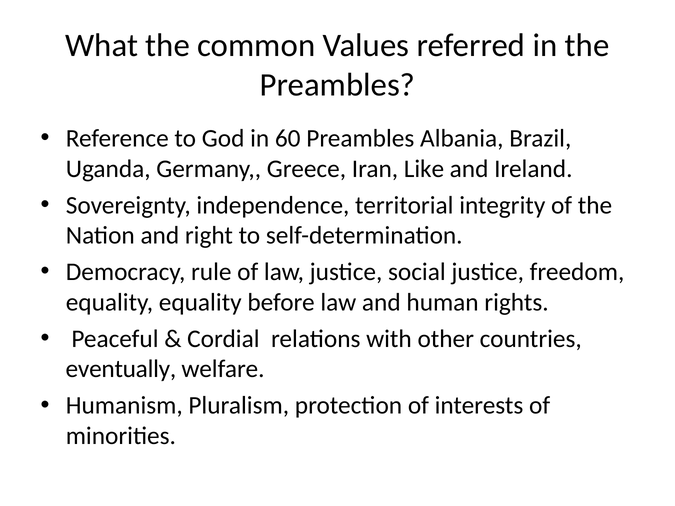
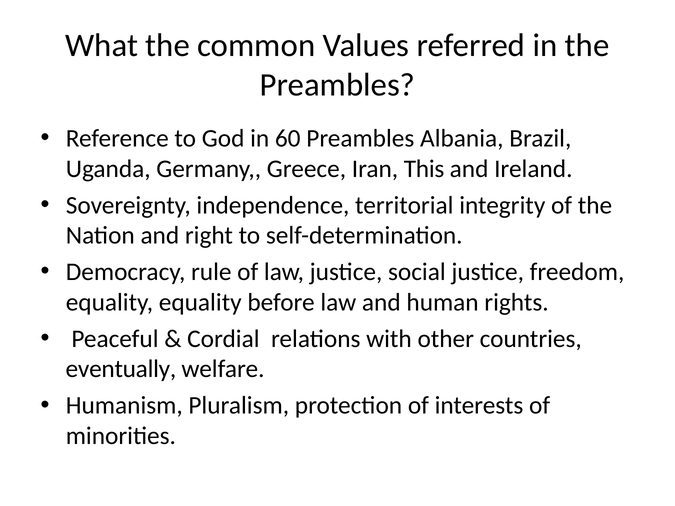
Like: Like -> This (424, 169)
